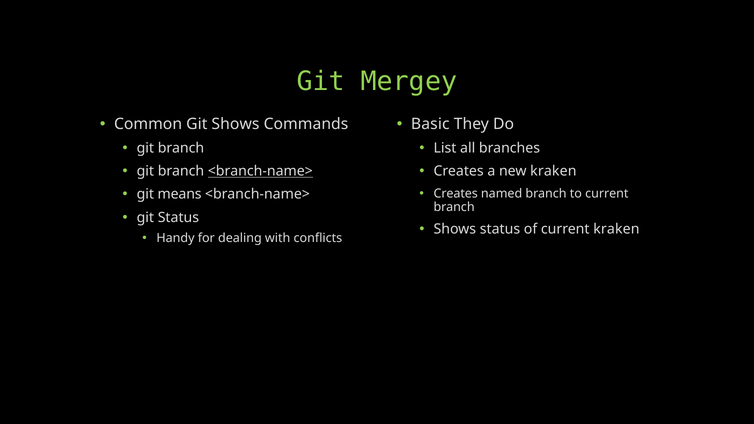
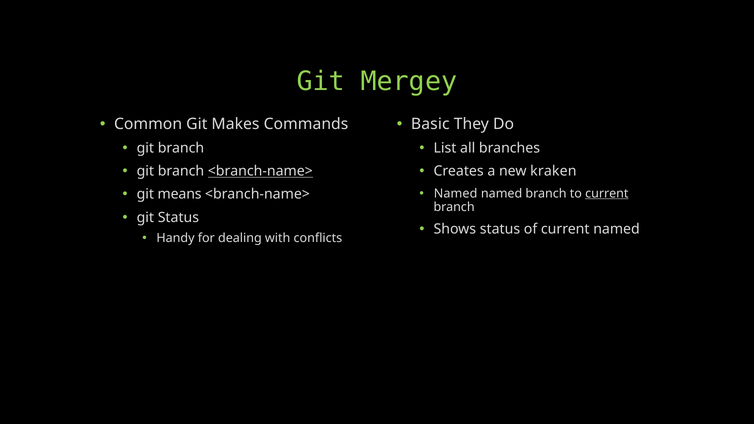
Git Shows: Shows -> Makes (236, 124)
Creates: Creates -> Named (456, 194)
current underline: none -> present (607, 194)
current kraken: kraken -> named (616, 229)
